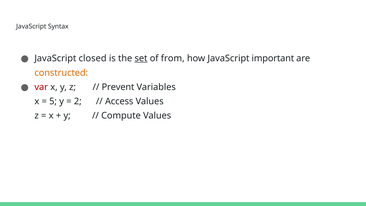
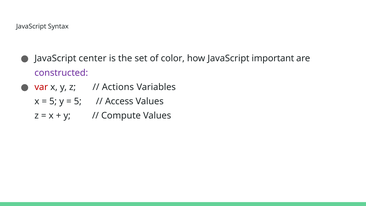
closed: closed -> center (93, 58)
set underline: present -> none (141, 58)
from: from -> color (173, 58)
constructed colour: orange -> purple (61, 73)
Prevent: Prevent -> Actions (118, 87)
2: 2 -> 5 (78, 101)
